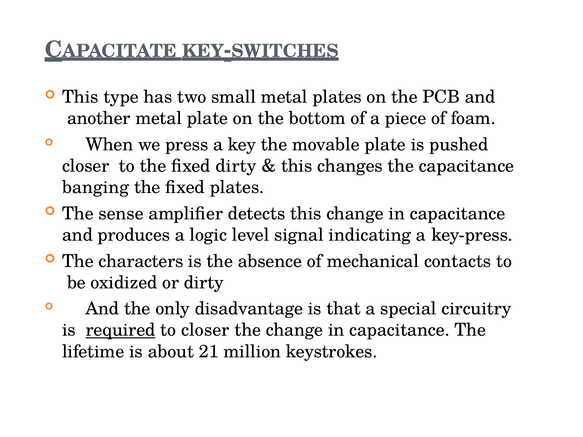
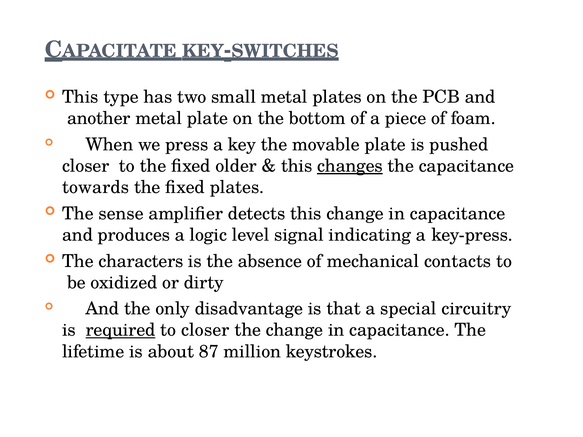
fixed dirty: dirty -> older (236, 166)
changes underline: none -> present (350, 166)
banging: banging -> towards (96, 187)
21: 21 -> 87 (209, 352)
